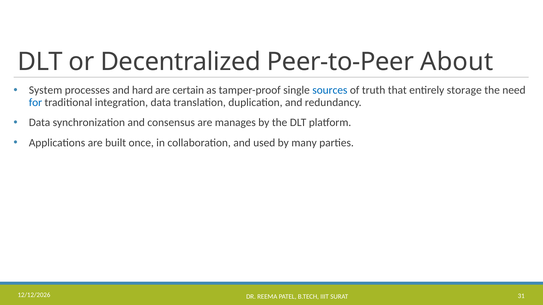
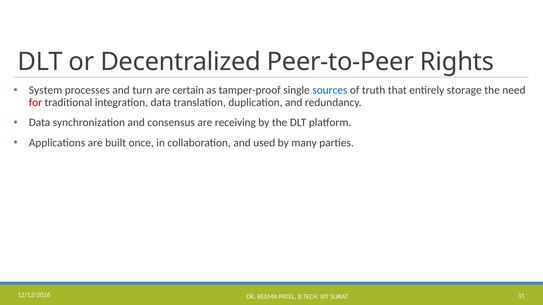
About: About -> Rights (457, 62)
hard: hard -> turn (142, 90)
for colour: blue -> red (35, 103)
manages: manages -> receiving (235, 123)
